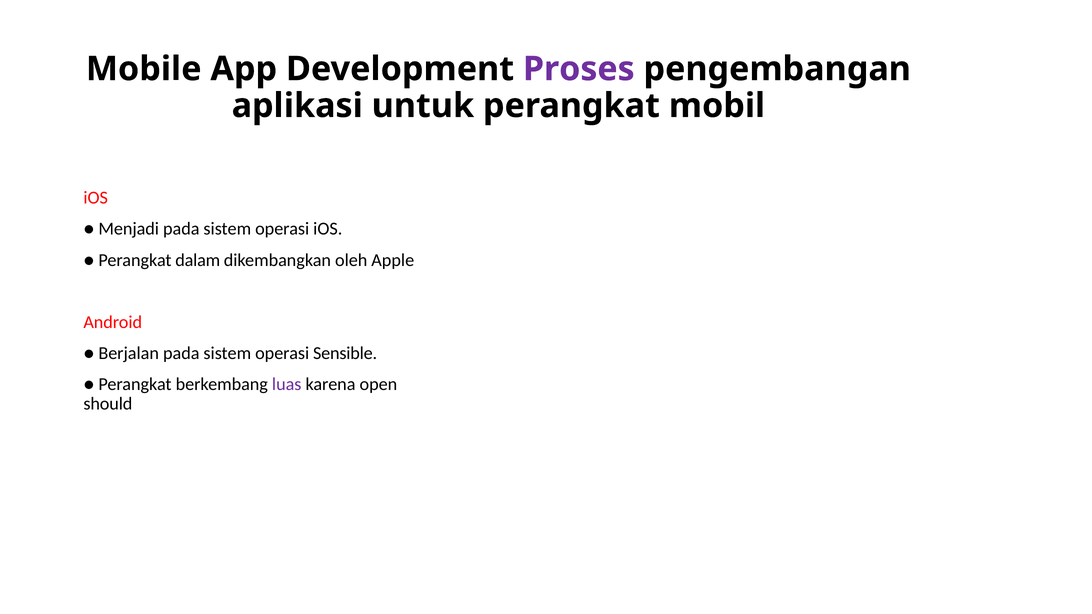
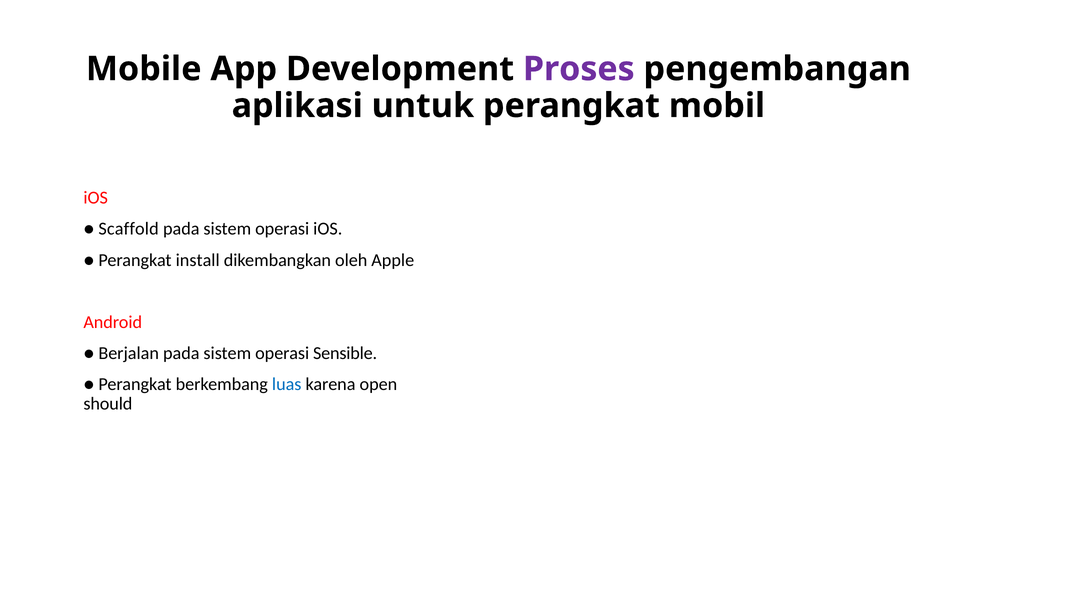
Menjadi: Menjadi -> Scaffold (129, 229)
dalam: dalam -> install (198, 260)
luas colour: purple -> blue (287, 384)
